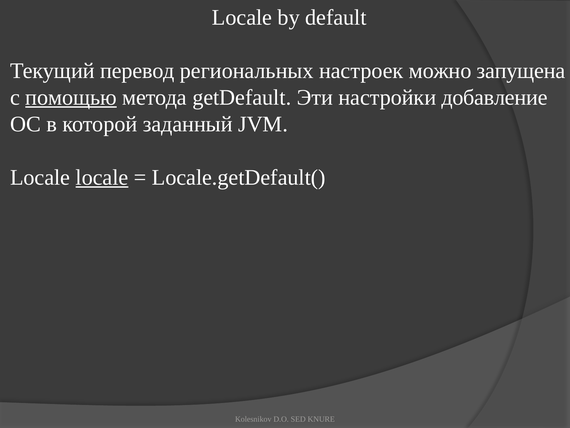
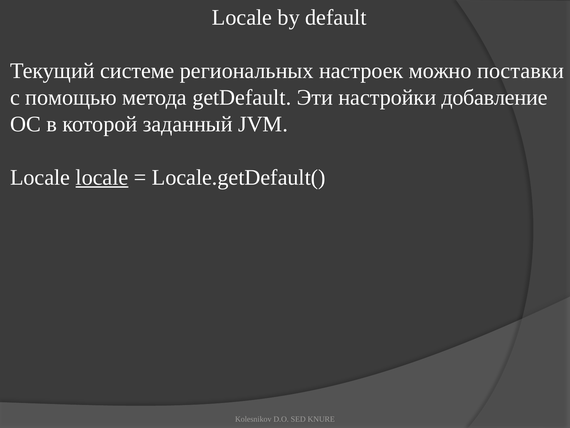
перевод: перевод -> системе (137, 71)
запущена: запущена -> поставки (521, 71)
помощью underline: present -> none (71, 97)
